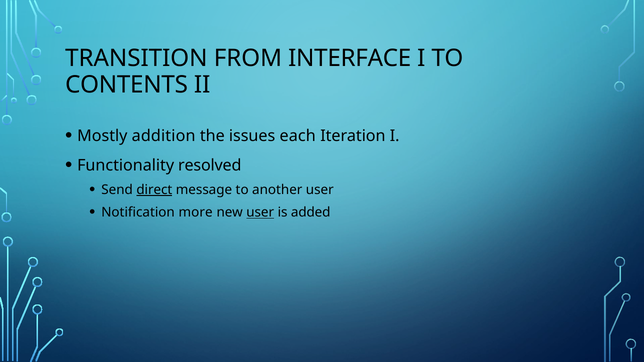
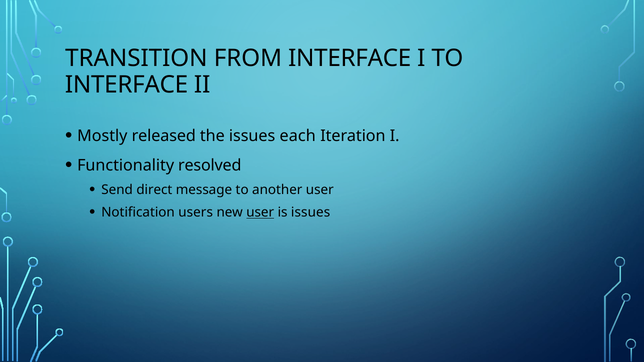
CONTENTS: CONTENTS -> INTERFACE (127, 85)
addition: addition -> released (164, 136)
direct underline: present -> none (154, 190)
more: more -> users (196, 213)
is added: added -> issues (311, 213)
